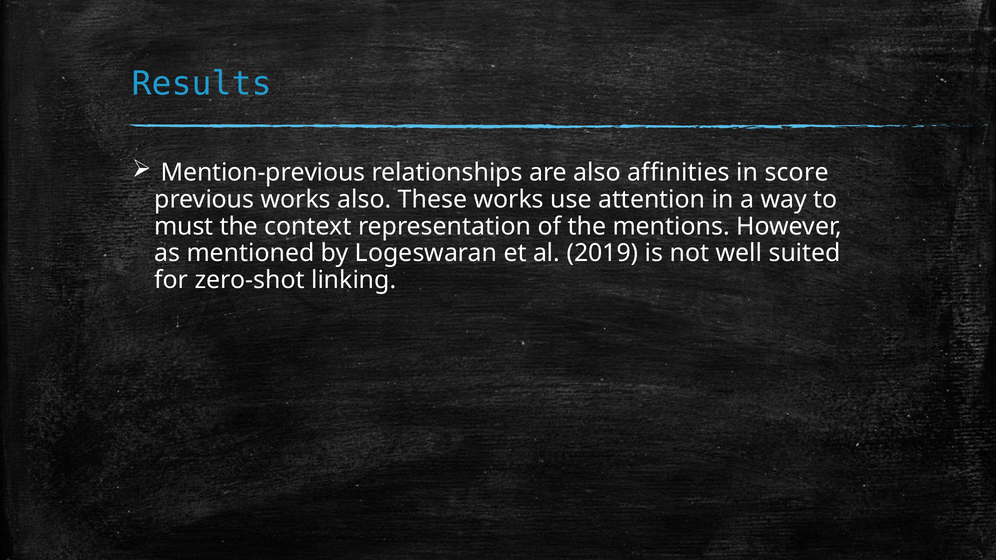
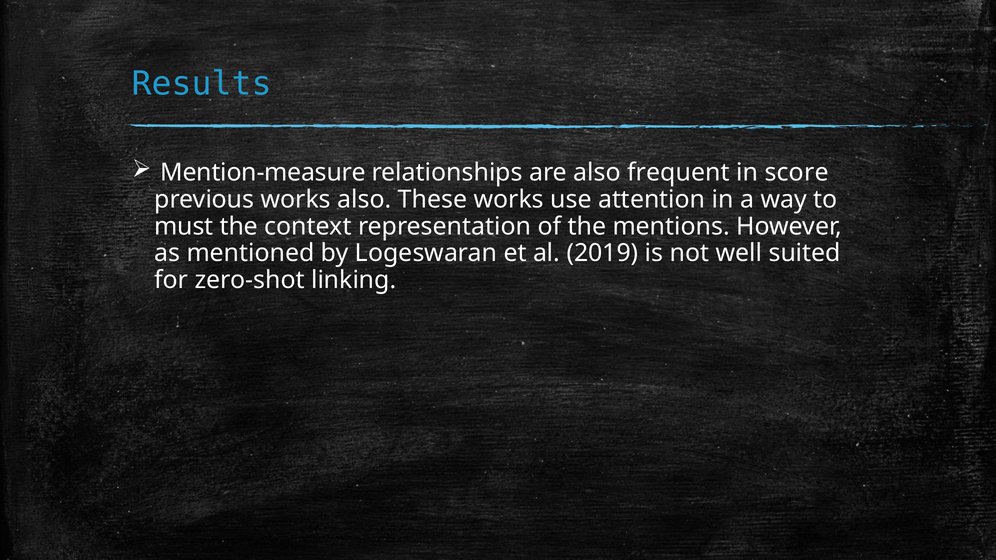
Mention-previous: Mention-previous -> Mention-measure (263, 173)
affinities: affinities -> frequent (679, 173)
